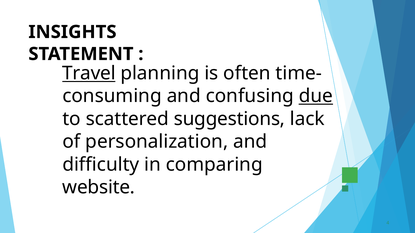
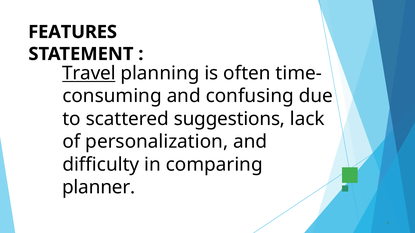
INSIGHTS: INSIGHTS -> FEATURES (73, 32)
due underline: present -> none (316, 96)
website: website -> planner (99, 188)
